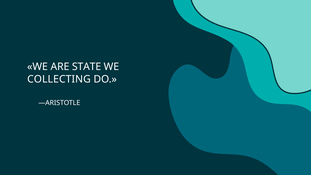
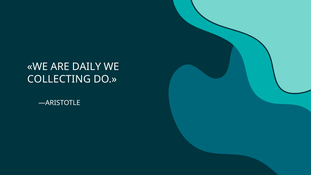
STATE: STATE -> DAILY (87, 67)
